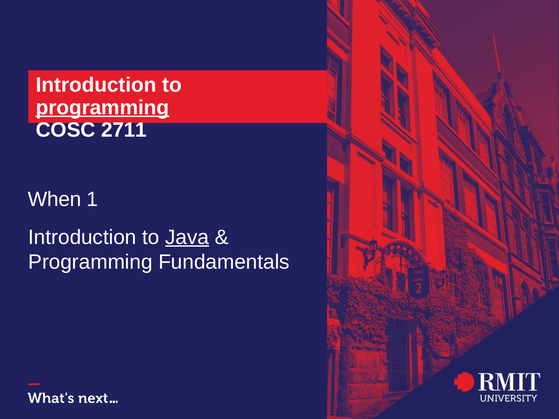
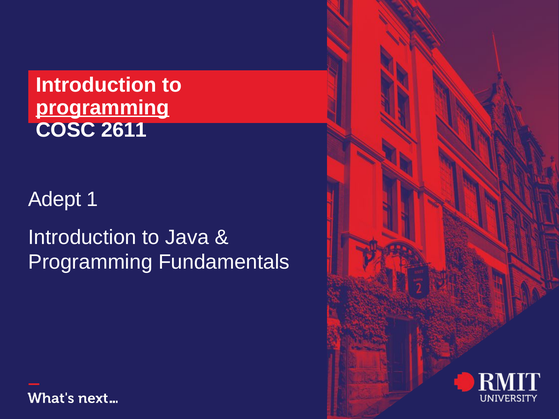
2711: 2711 -> 2611 (124, 130)
When: When -> Adept (55, 200)
Java underline: present -> none (187, 237)
